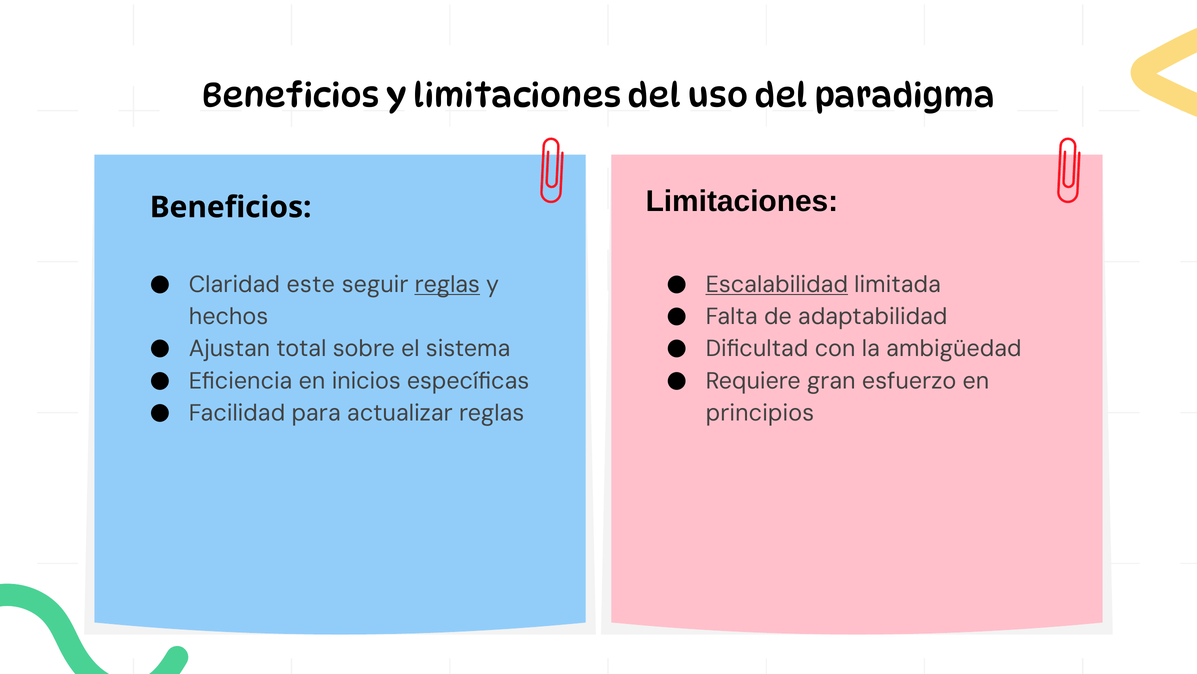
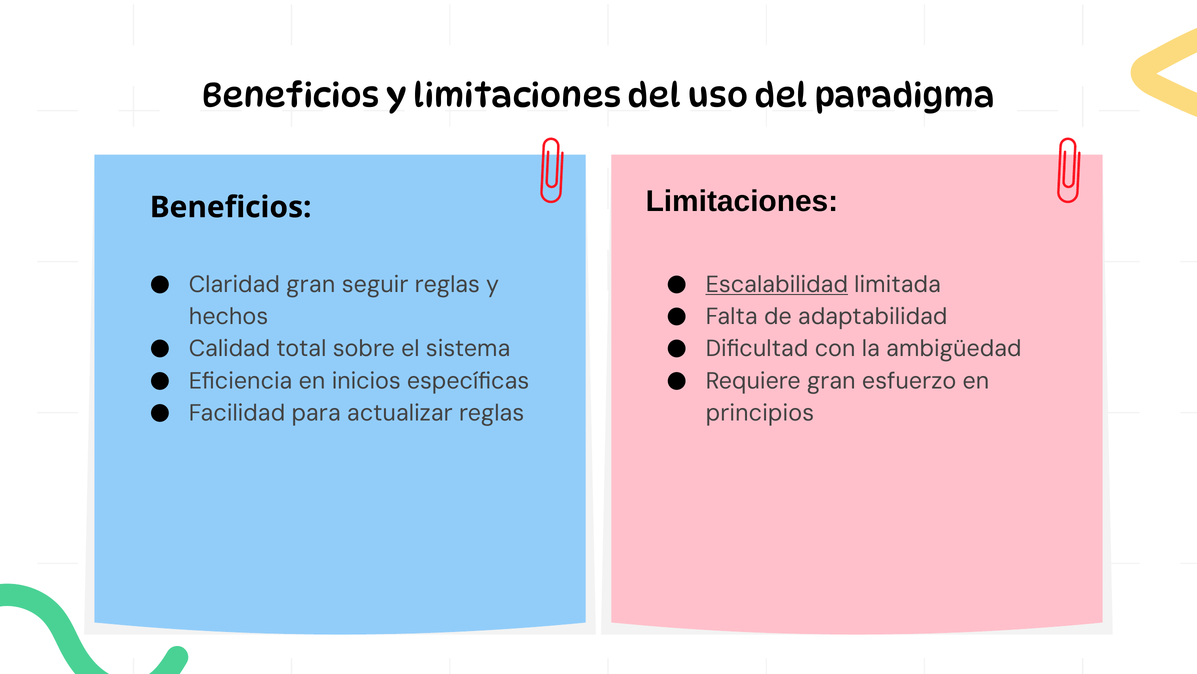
Claridad este: este -> gran (311, 284)
reglas underline: present -> none (447, 284)
Ajustan: Ajustan -> Calidad (229, 348)
